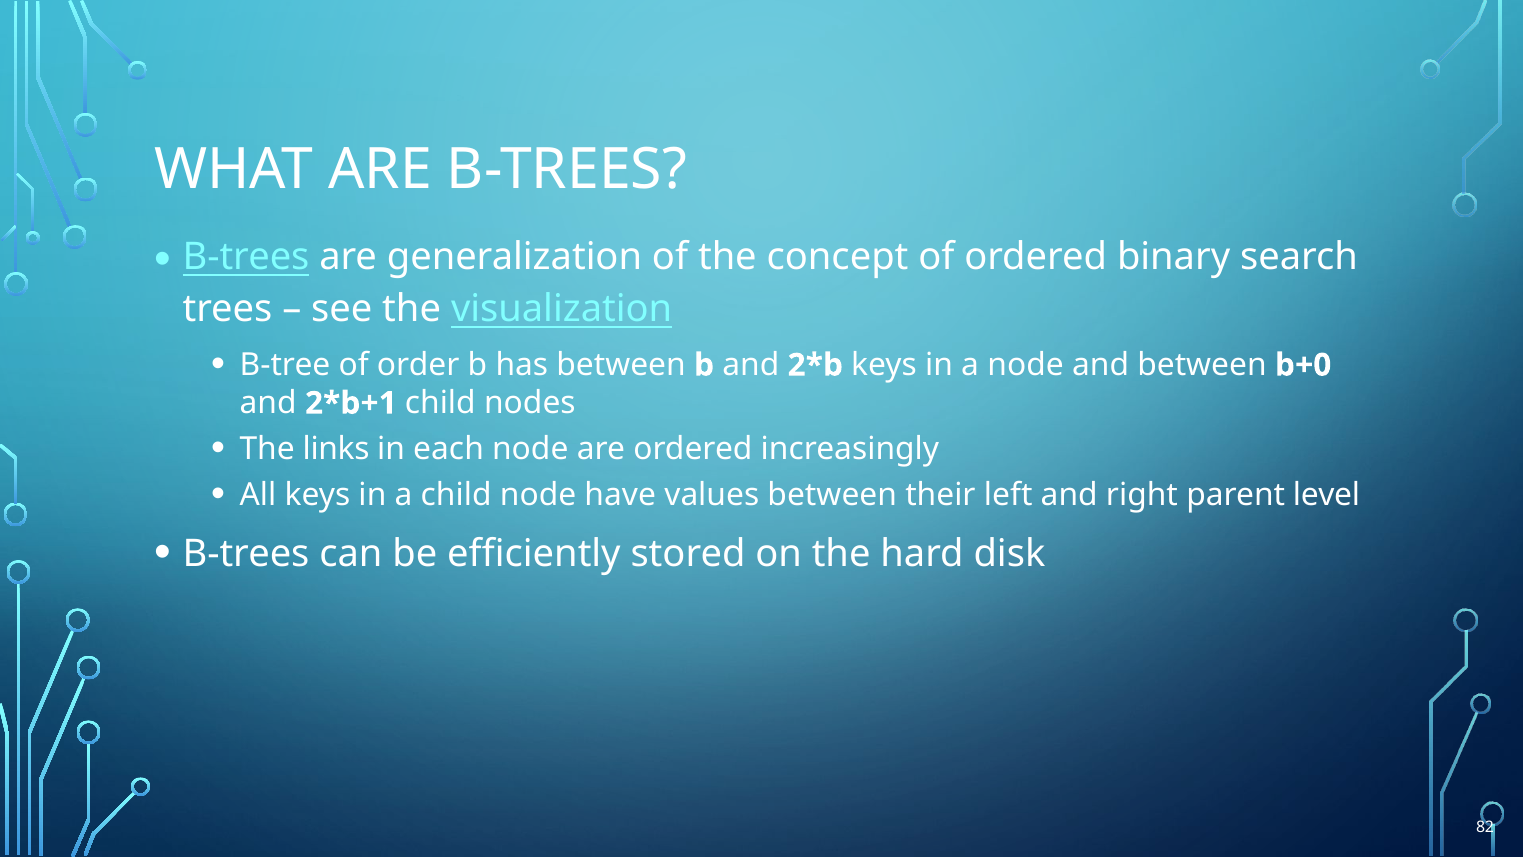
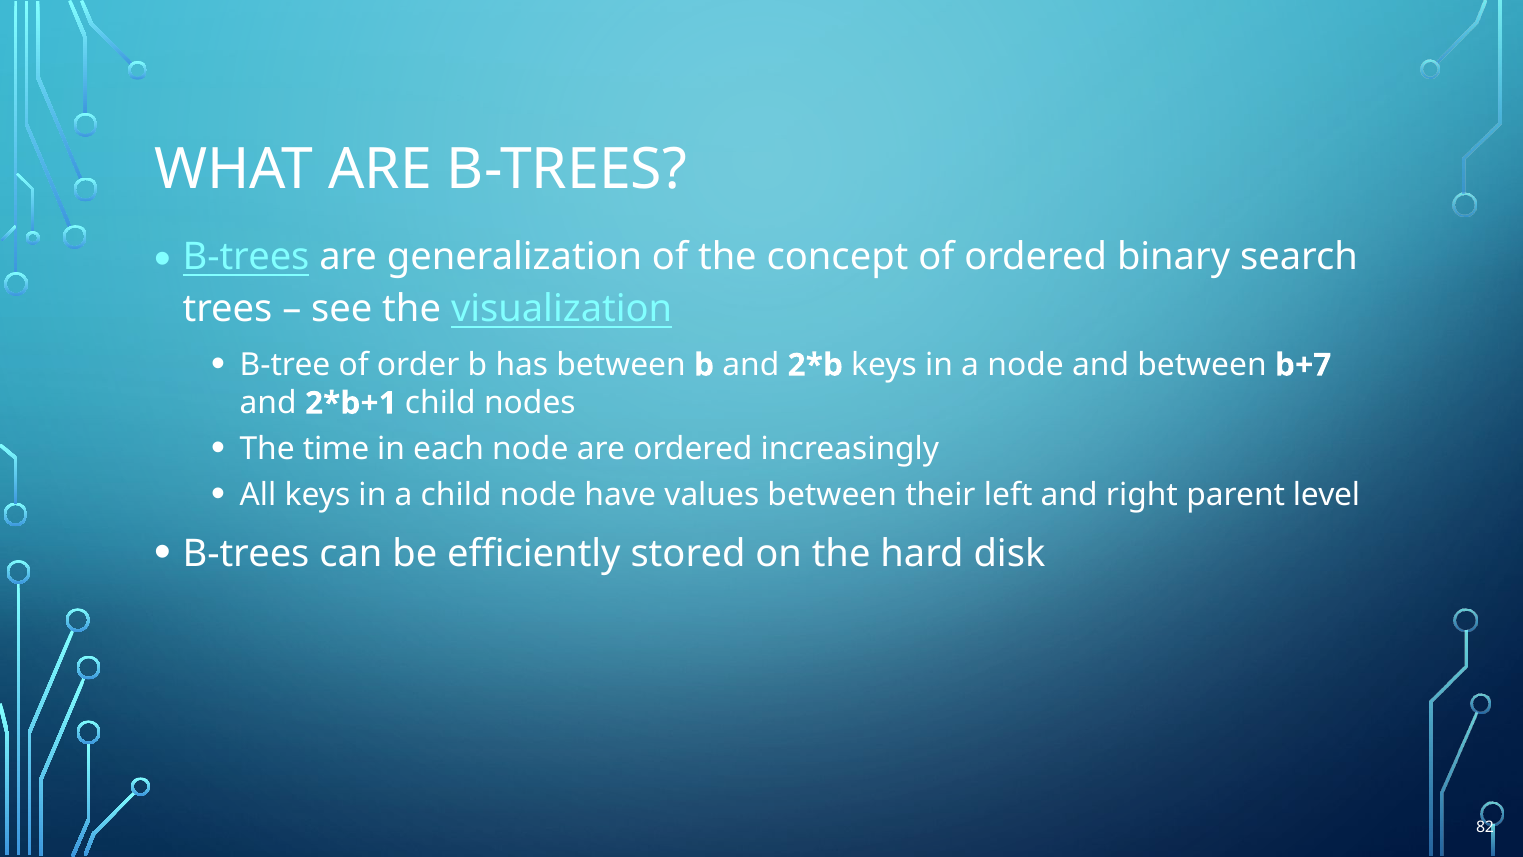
b+0: b+0 -> b+7 (1303, 365)
links: links -> time (336, 449)
